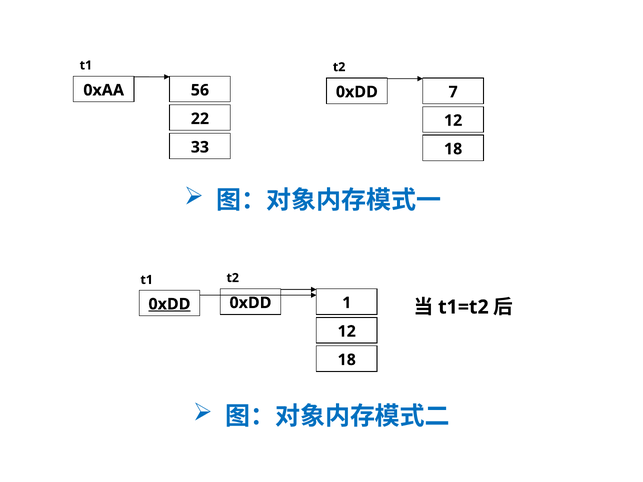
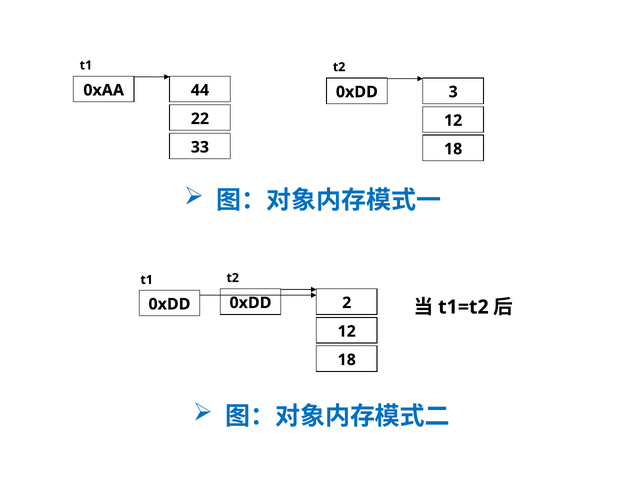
56: 56 -> 44 (200, 90)
7: 7 -> 3 (453, 92)
0xDD underline: present -> none (169, 304)
1: 1 -> 2 (347, 303)
